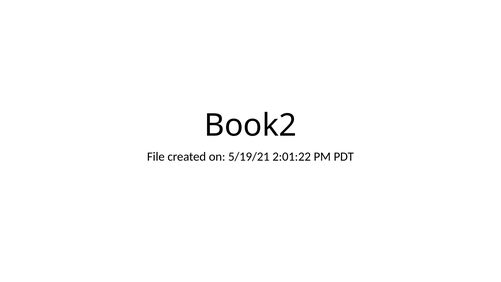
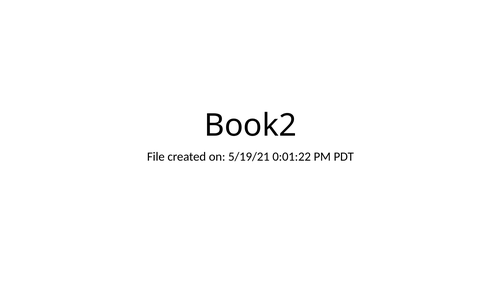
2:01:22: 2:01:22 -> 0:01:22 (292, 157)
